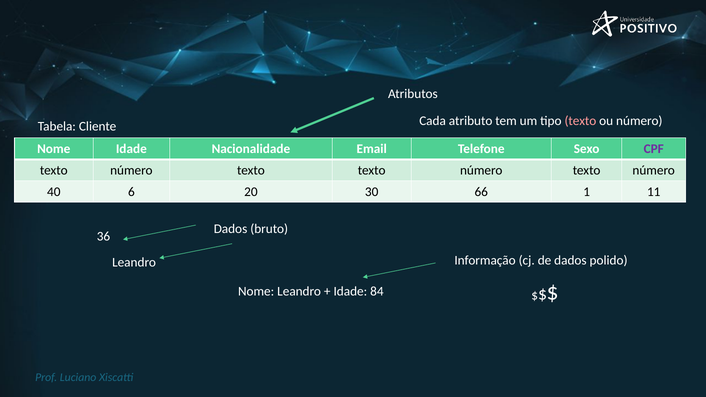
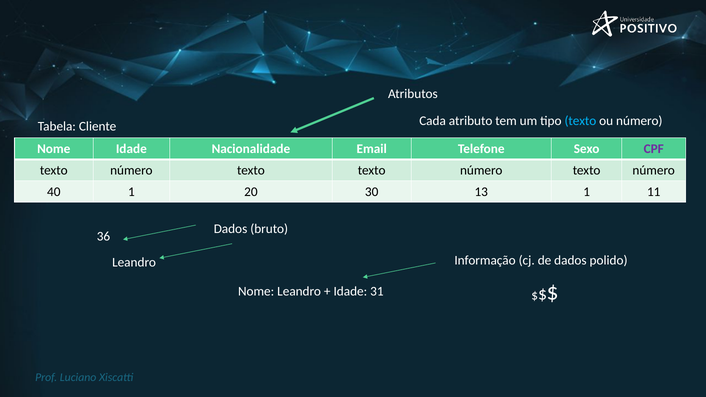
texto colour: pink -> light blue (580, 121)
40 6: 6 -> 1 (131, 192)
66: 66 -> 13 (481, 192)
84: 84 -> 31 (377, 291)
